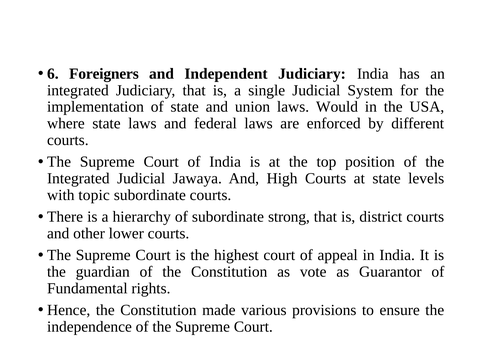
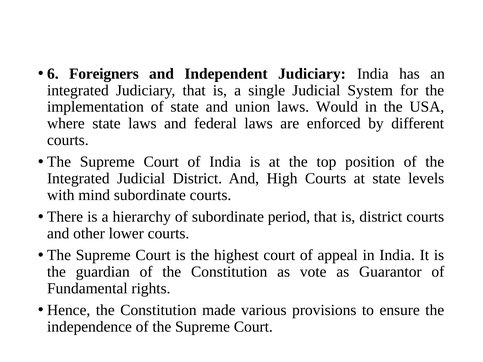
Judicial Jawaya: Jawaya -> District (197, 179)
topic: topic -> mind (94, 195)
strong: strong -> period (289, 217)
